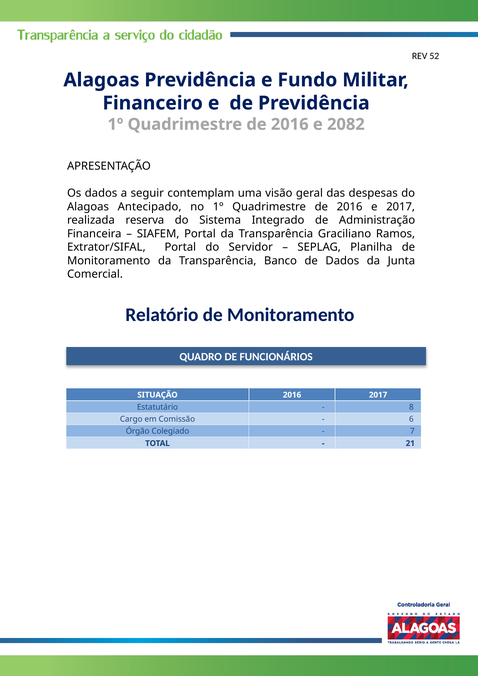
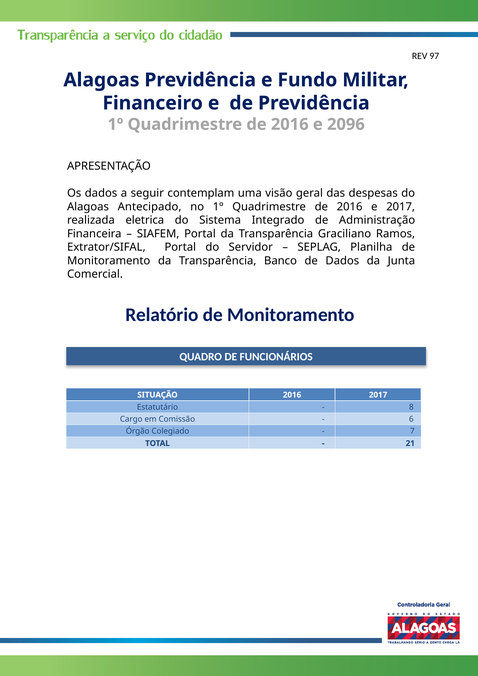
52: 52 -> 97 (434, 56)
2082: 2082 -> 2096 (346, 124)
reserva: reserva -> eletrica (145, 220)
